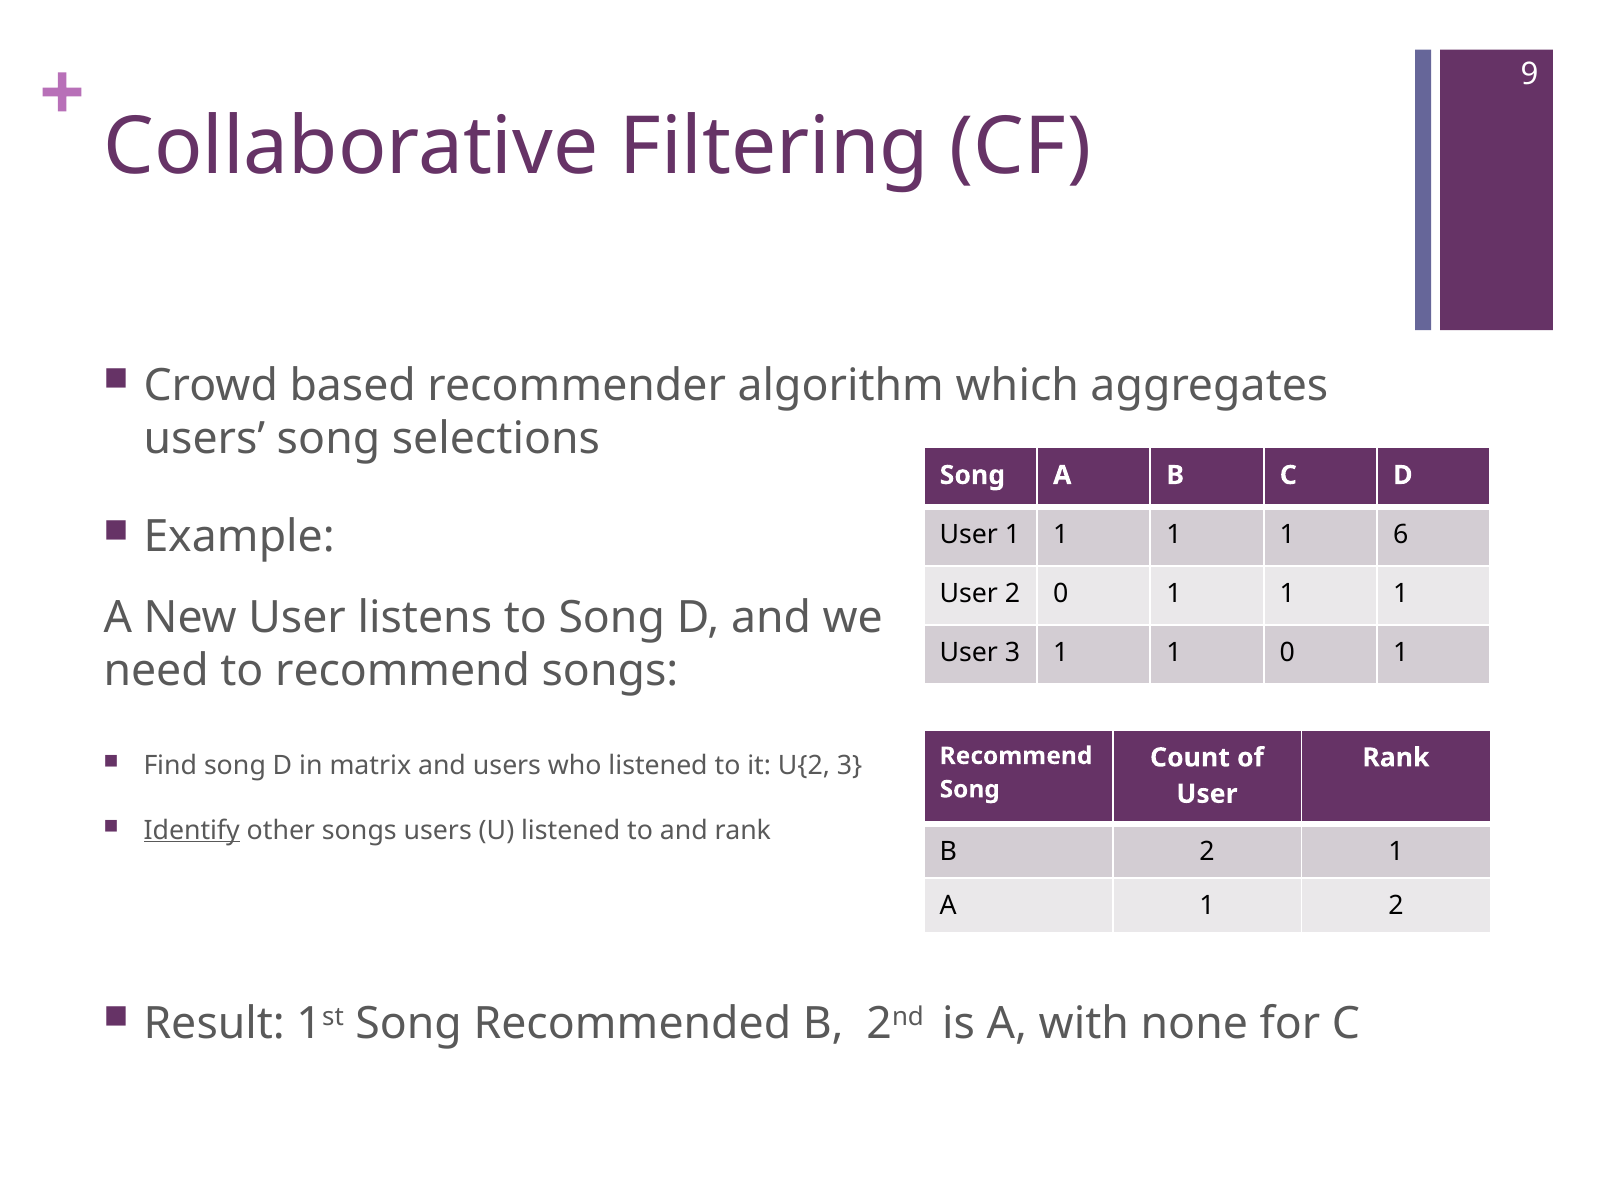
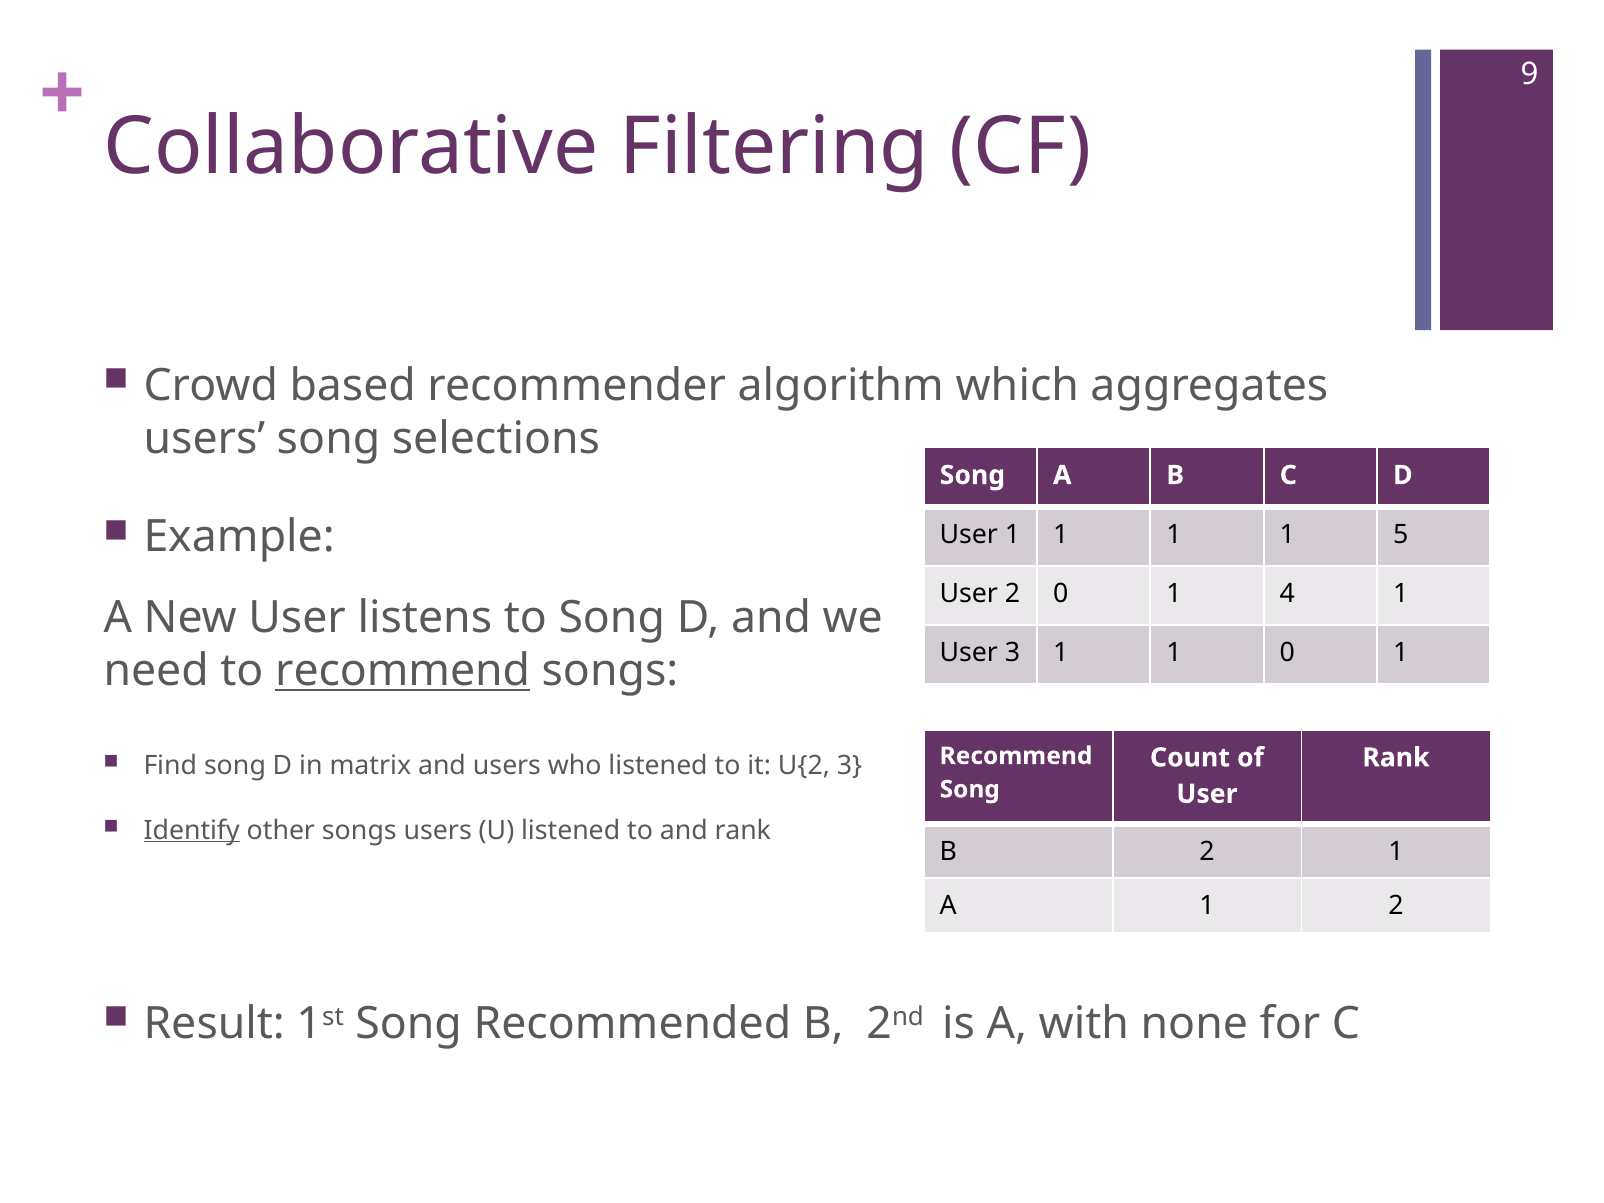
6: 6 -> 5 (1401, 534)
0 1 1: 1 -> 4 (1287, 594)
recommend underline: none -> present (403, 671)
